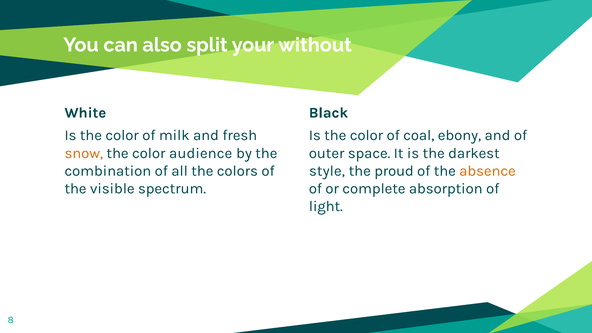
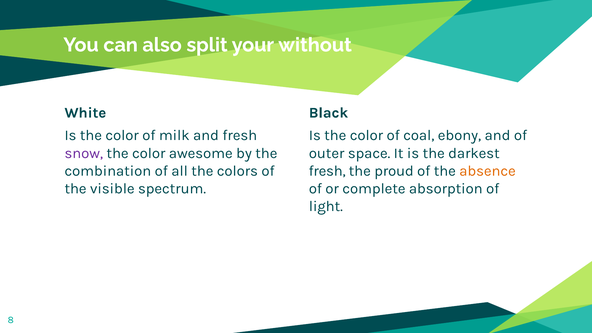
snow colour: orange -> purple (84, 153)
audience: audience -> awesome (201, 153)
style: style -> fresh (327, 171)
